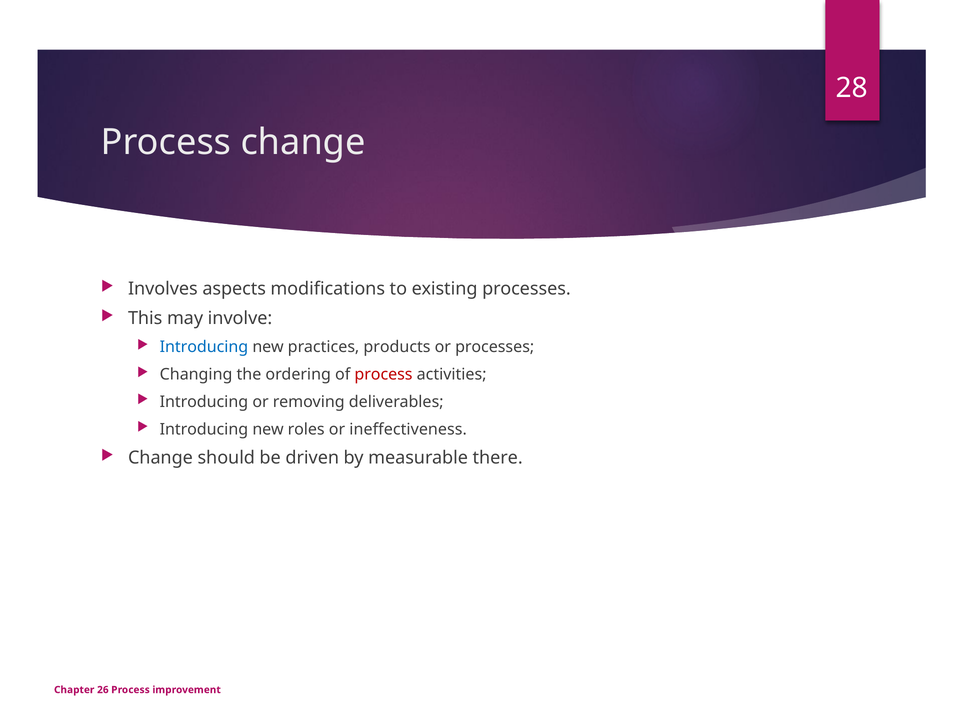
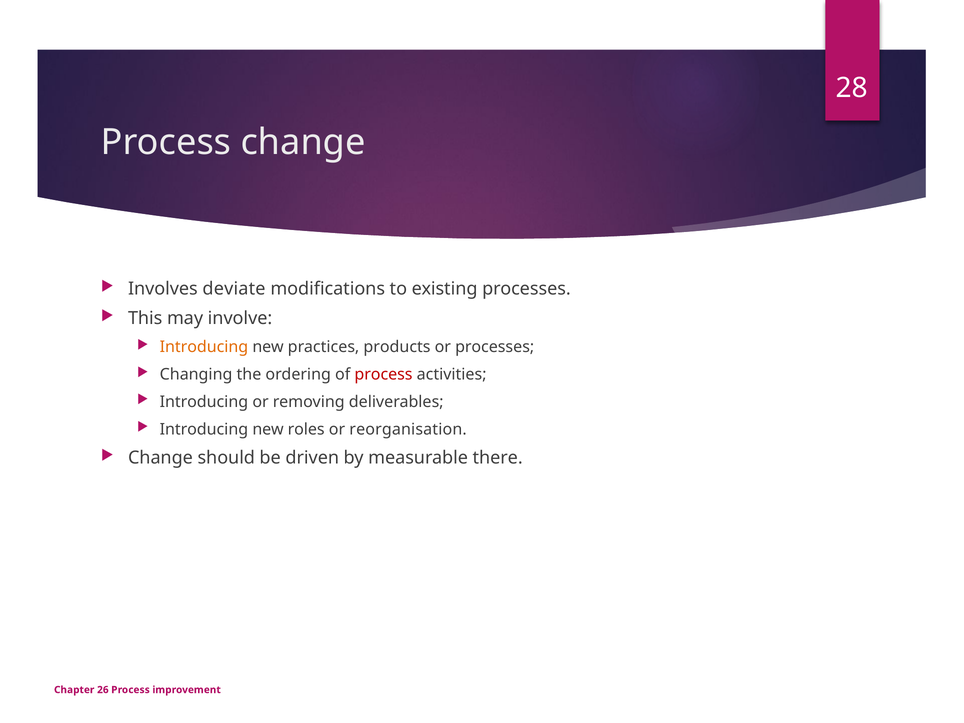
aspects: aspects -> deviate (234, 289)
Introducing colour: blue -> orange (204, 347)
ineffectiveness: ineffectiveness -> reorganisation (408, 429)
